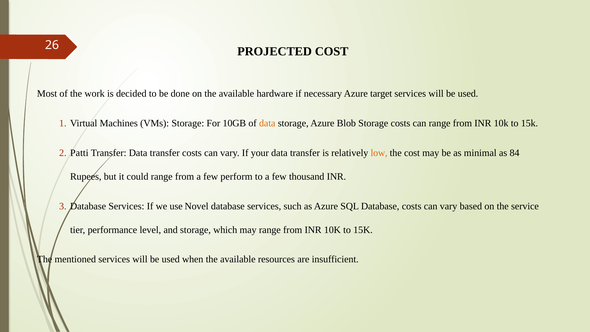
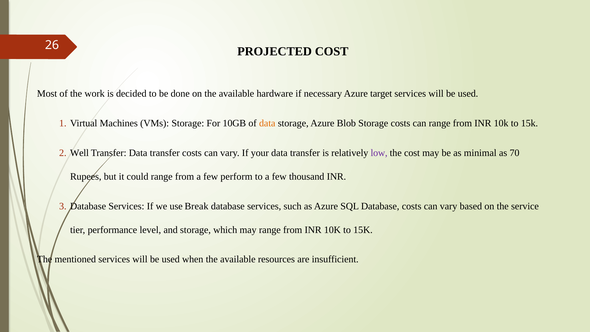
Patti: Patti -> Well (79, 153)
low colour: orange -> purple (379, 153)
84: 84 -> 70 (515, 153)
Novel: Novel -> Break (197, 206)
